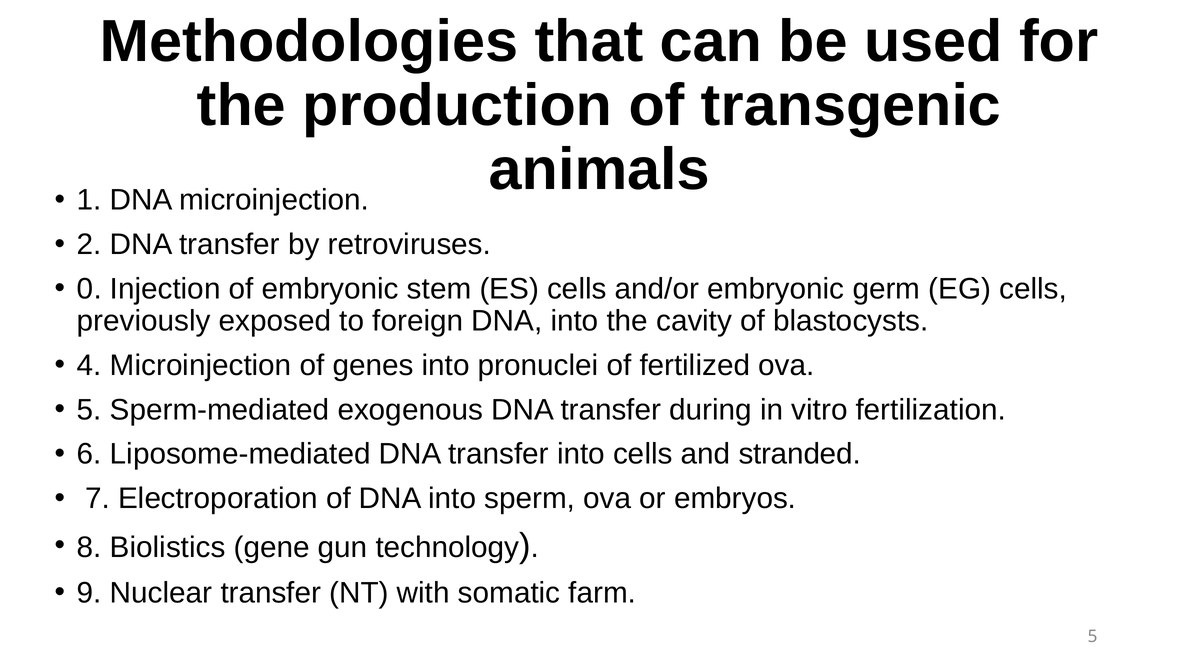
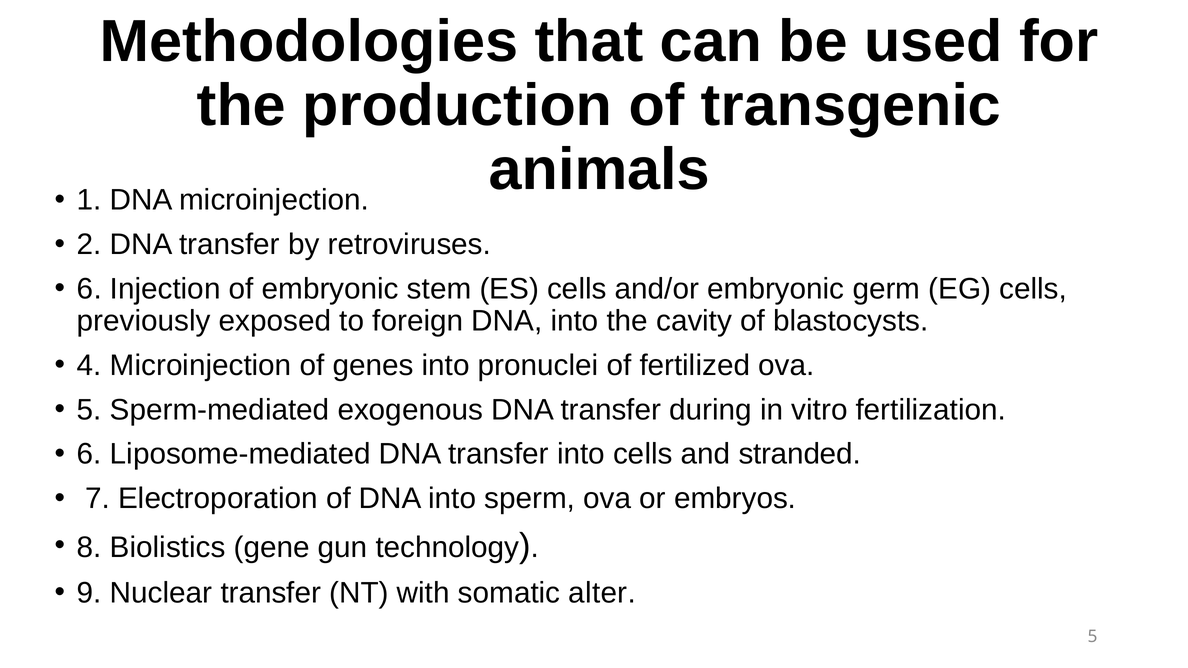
0: 0 -> 6 (89, 289)
farm: farm -> alter (602, 593)
